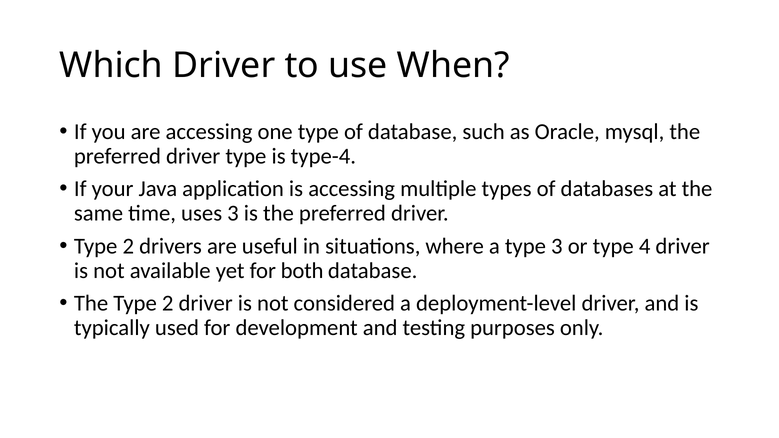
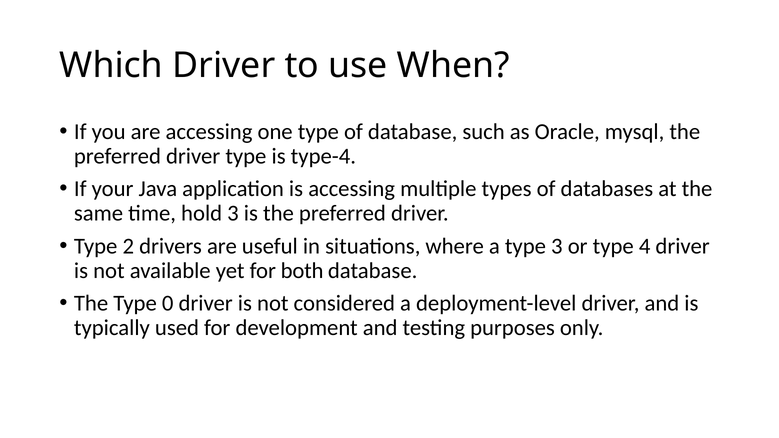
uses: uses -> hold (202, 213)
The Type 2: 2 -> 0 (168, 303)
